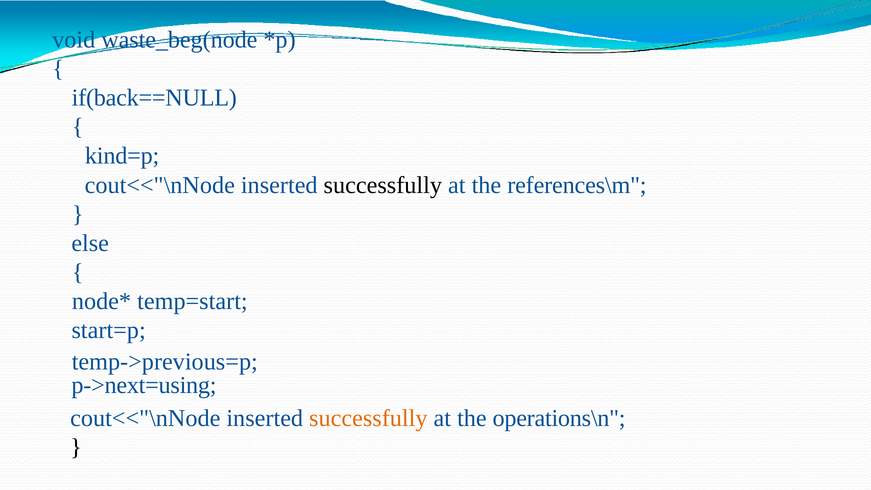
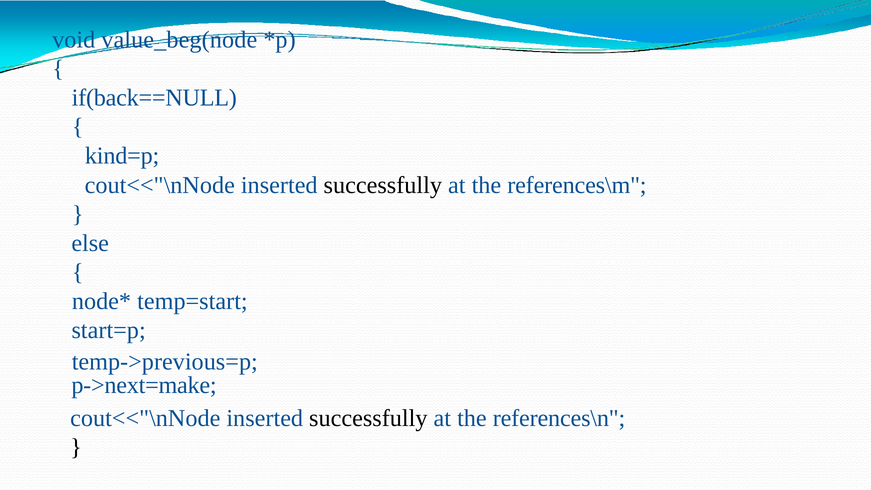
waste_beg(node: waste_beg(node -> value_beg(node (179, 40)
p->next=using: p->next=using -> p->next=make (144, 385)
successfully colour: orange -> black (368, 418)
operations\n: operations\n -> references\n (559, 418)
